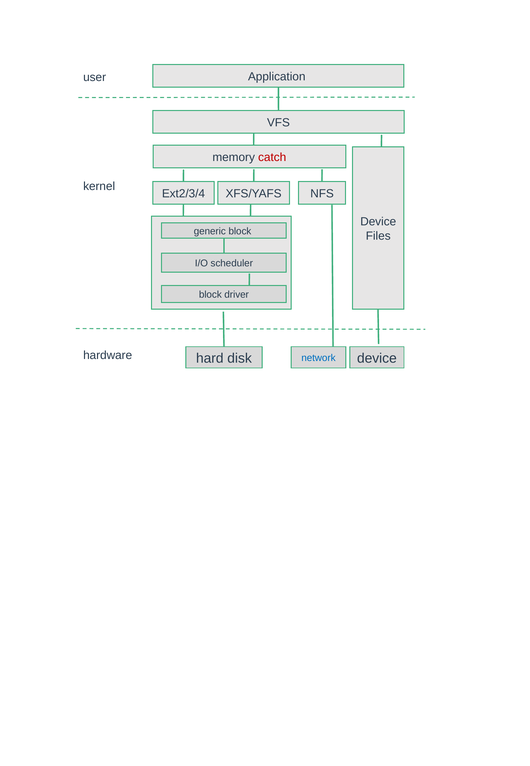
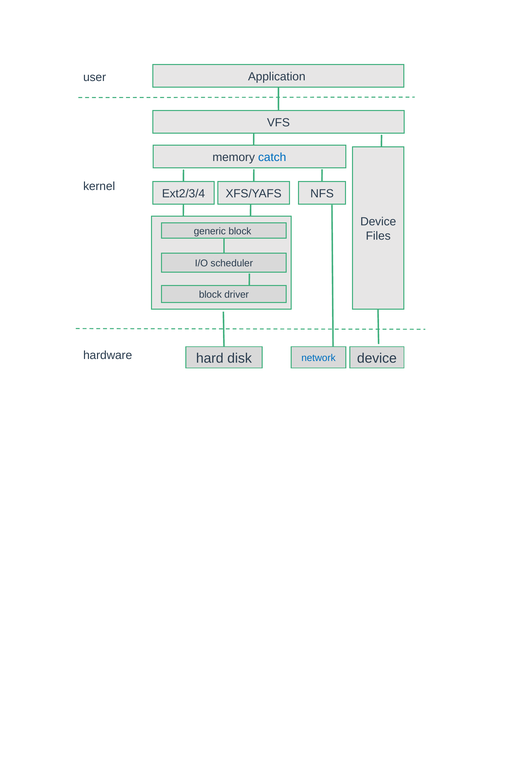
catch colour: red -> blue (272, 157)
